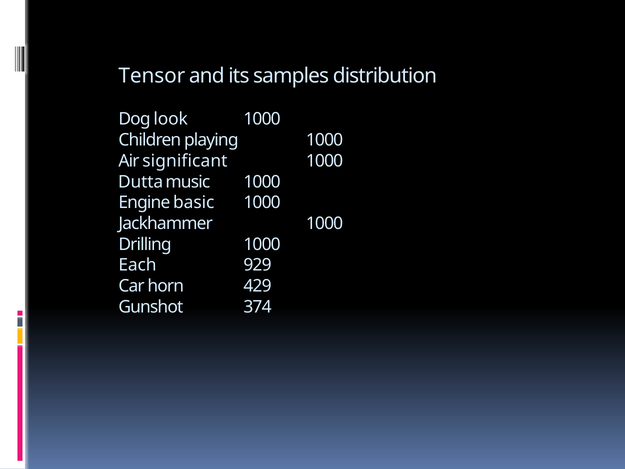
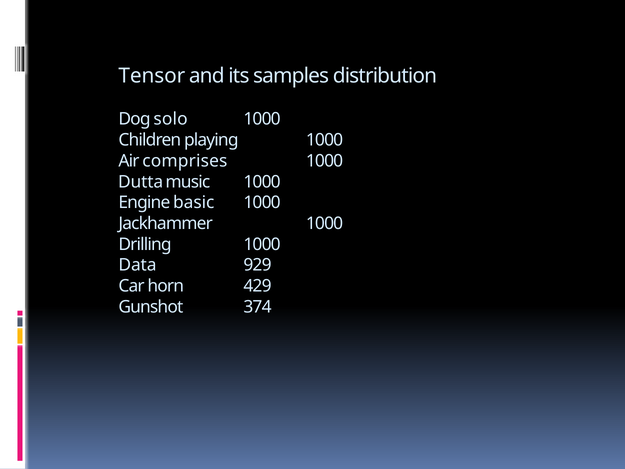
look: look -> solo (171, 119)
significant: significant -> comprises (185, 161)
Each: Each -> Data (137, 265)
